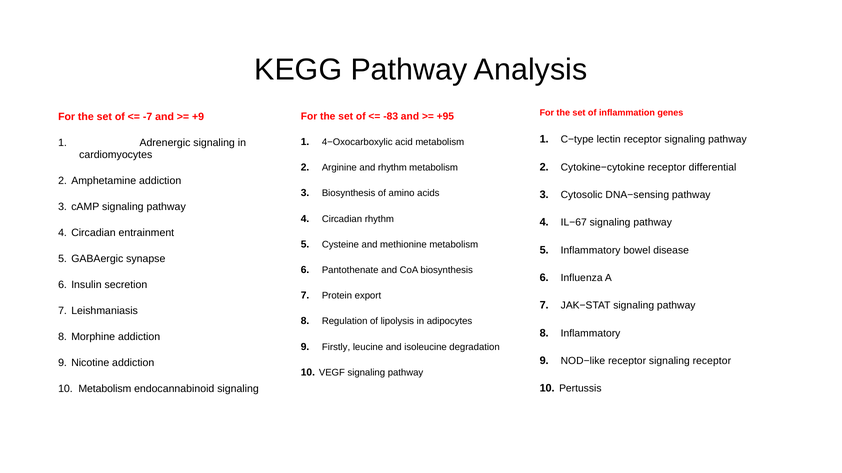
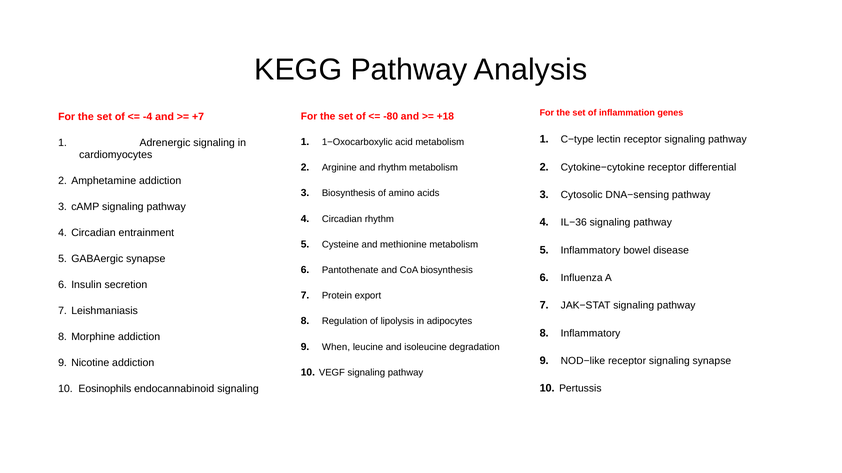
-83: -83 -> -80 (391, 117)
+95: +95 -> +18 (445, 117)
-7: -7 -> -4 (148, 117)
+9: +9 -> +7 (198, 117)
4−Oxocarboxylic: 4−Oxocarboxylic -> 1−Oxocarboxylic (357, 142)
IL−67: IL−67 -> IL−36 (574, 223)
Firstly: Firstly -> When (336, 347)
signaling receptor: receptor -> synapse (712, 361)
10 Metabolism: Metabolism -> Eosinophils (105, 389)
